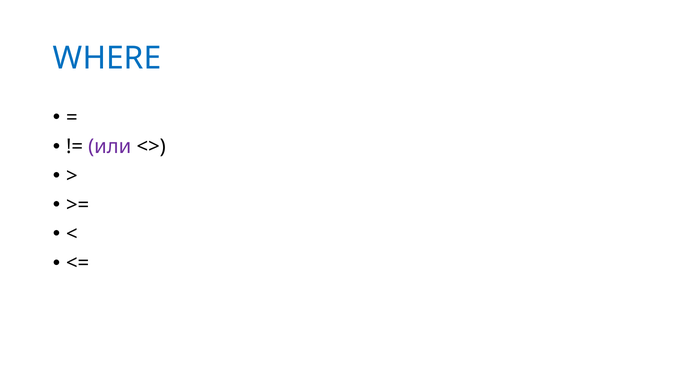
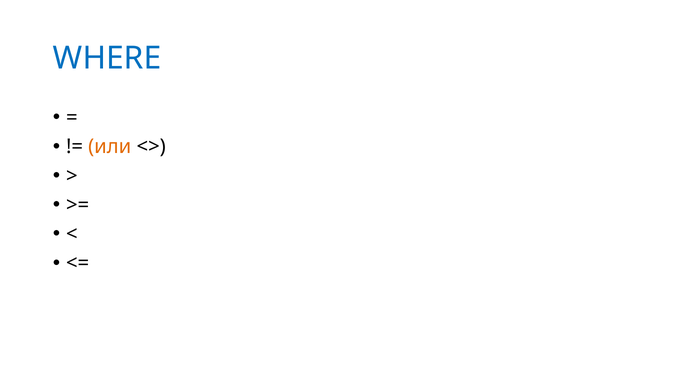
или colour: purple -> orange (110, 147)
